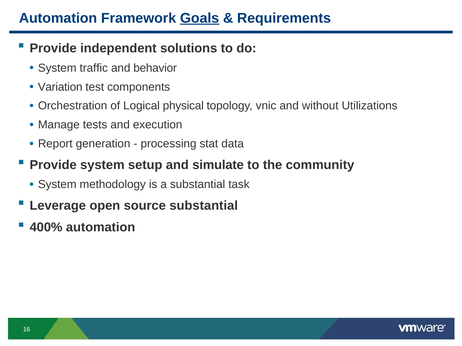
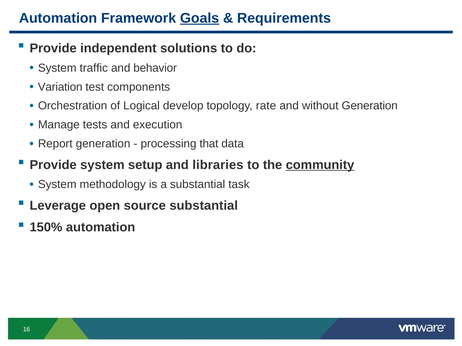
physical: physical -> develop (183, 106)
vnic: vnic -> rate (266, 106)
without Utilizations: Utilizations -> Generation (370, 106)
stat: stat -> that (209, 144)
simulate: simulate -> libraries (218, 165)
community underline: none -> present (320, 165)
400%: 400% -> 150% (46, 228)
